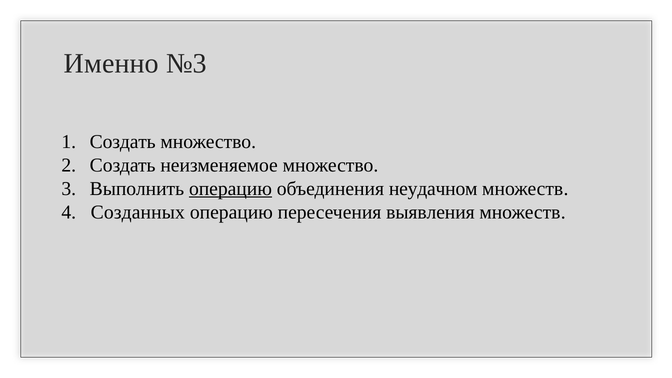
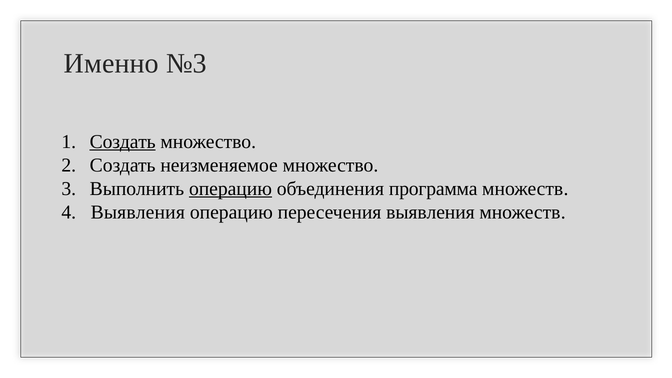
Создать underline: none -> present (123, 142)
неудачном: неудачном -> программа (433, 189)
4 Созданных: Созданных -> Выявления (138, 212)
